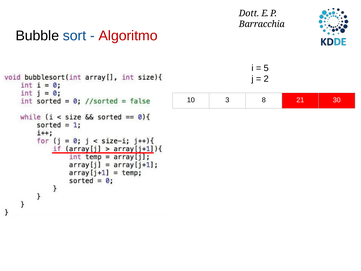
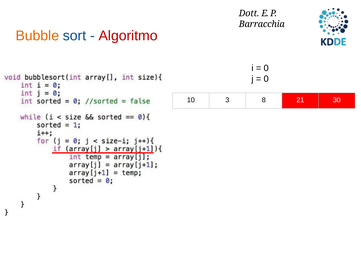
Bubble colour: black -> orange (37, 36)
5: 5 -> 0 (266, 68)
2: 2 -> 0 (266, 79)
